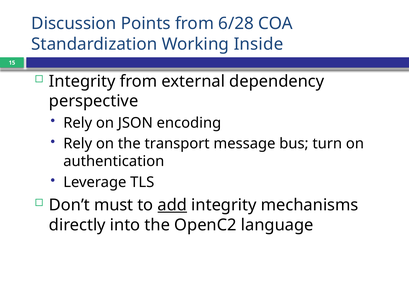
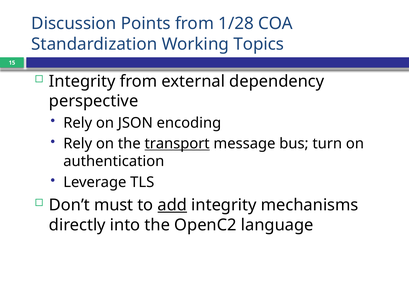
6/28: 6/28 -> 1/28 (236, 24)
Inside: Inside -> Topics (259, 44)
transport underline: none -> present (177, 144)
